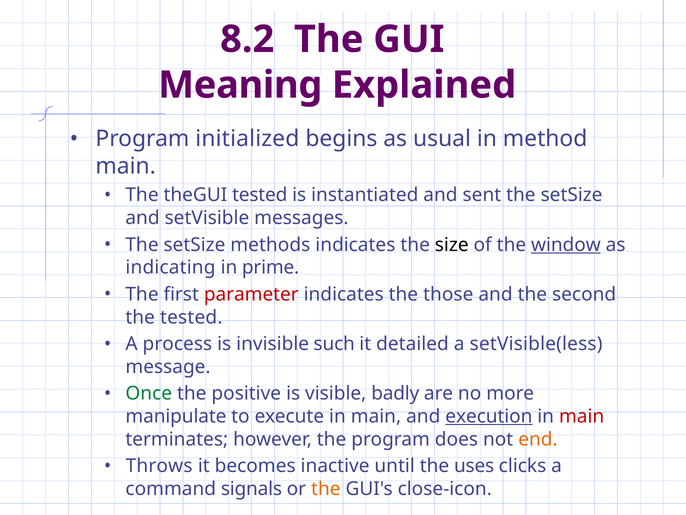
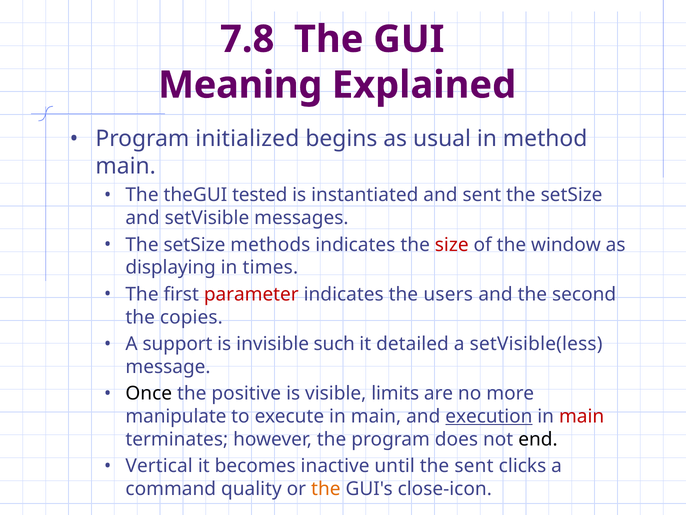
8.2: 8.2 -> 7.8 (247, 39)
size colour: black -> red (452, 245)
window underline: present -> none (566, 245)
indicating: indicating -> displaying (171, 267)
prime: prime -> times (270, 267)
those: those -> users (448, 294)
the tested: tested -> copies (191, 317)
process: process -> support (178, 344)
Once colour: green -> black (149, 393)
badly: badly -> limits (395, 393)
end colour: orange -> black (538, 439)
Throws: Throws -> Vertical (159, 466)
the uses: uses -> sent (474, 466)
signals: signals -> quality (251, 488)
